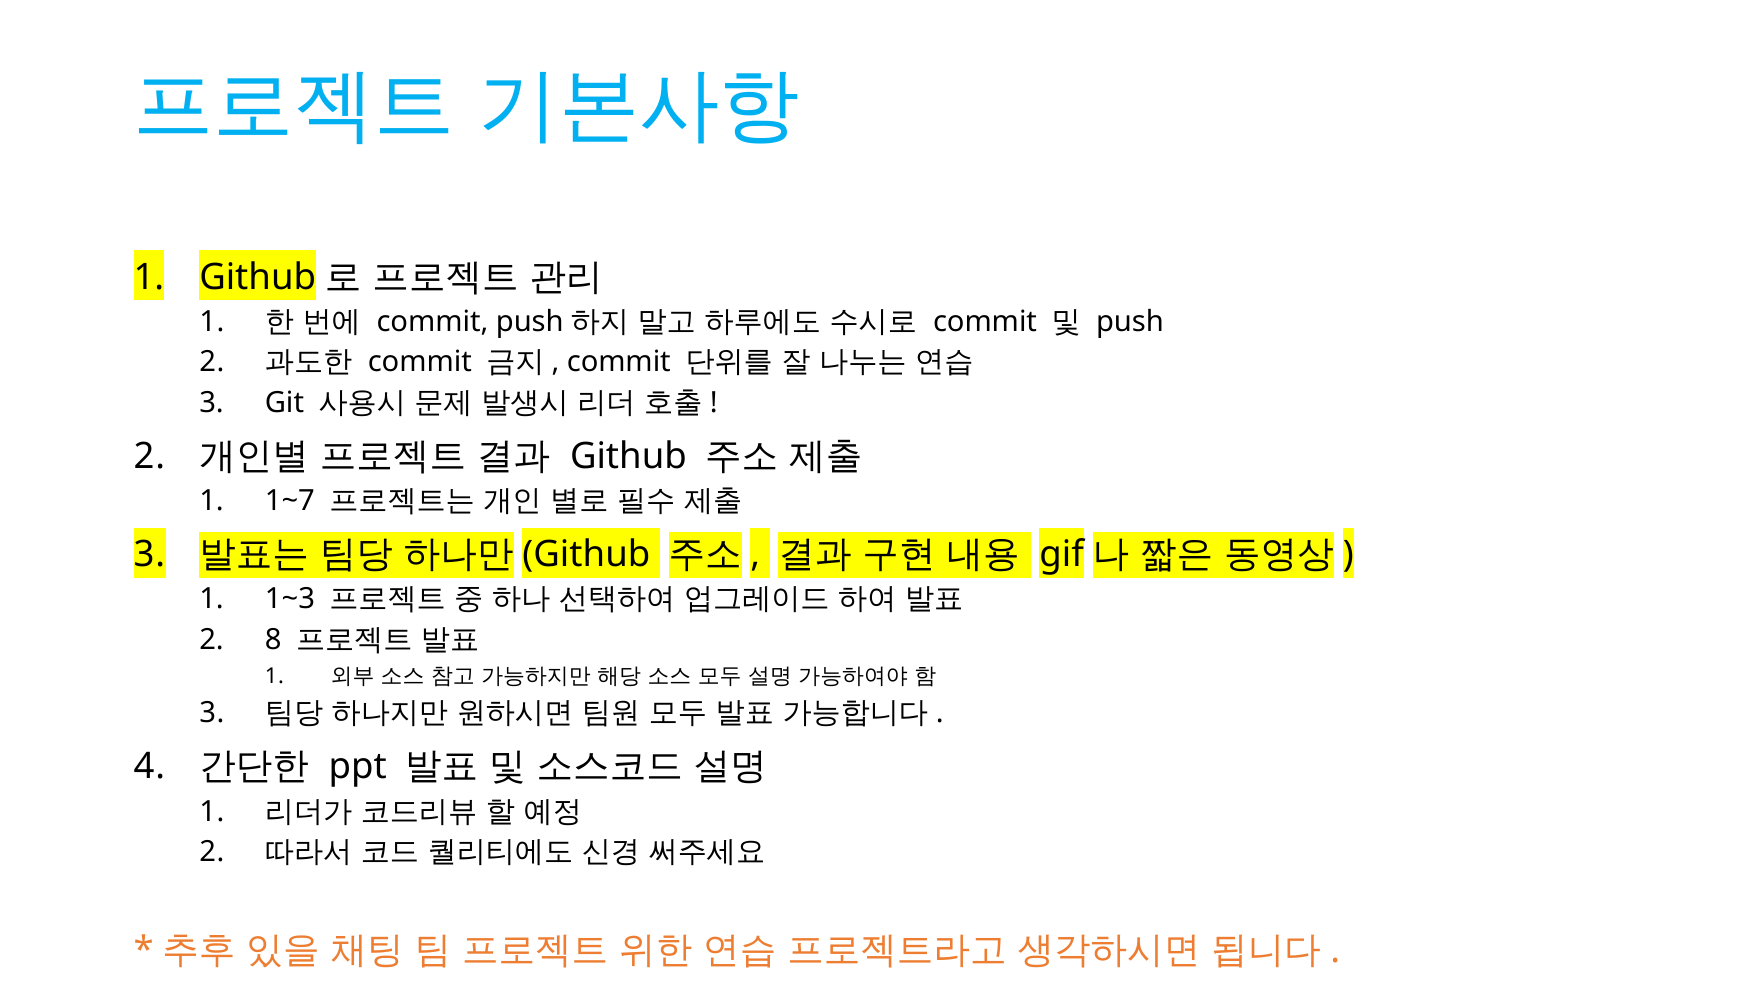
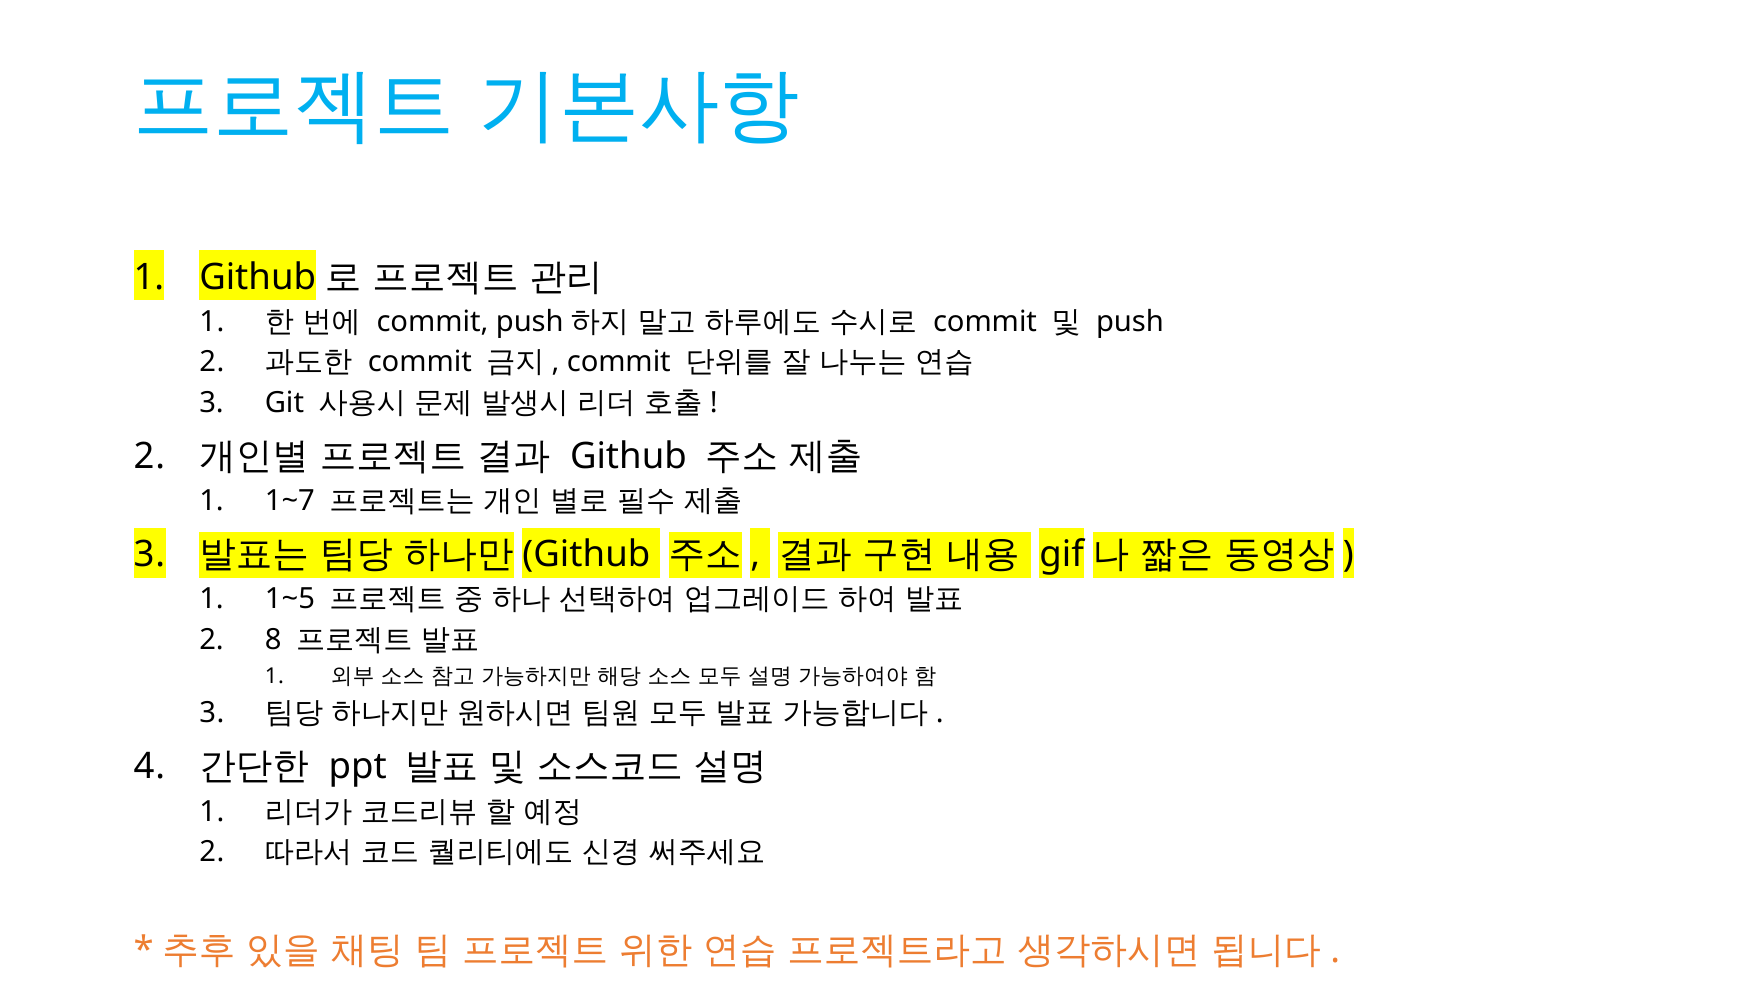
1~3: 1~3 -> 1~5 (290, 600)
